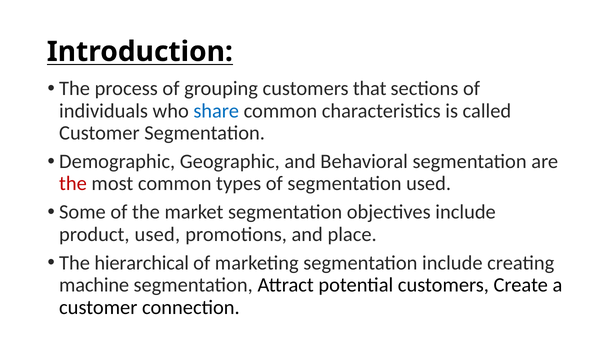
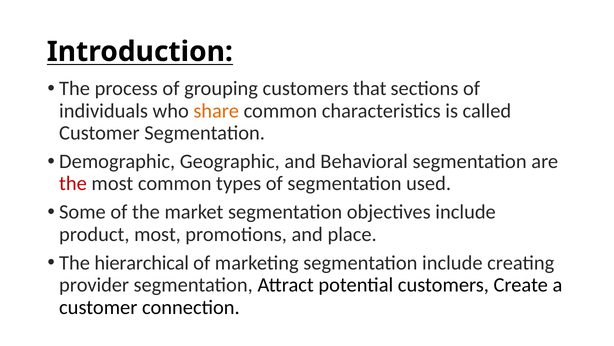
share colour: blue -> orange (216, 111)
product used: used -> most (158, 234)
machine: machine -> provider (94, 285)
